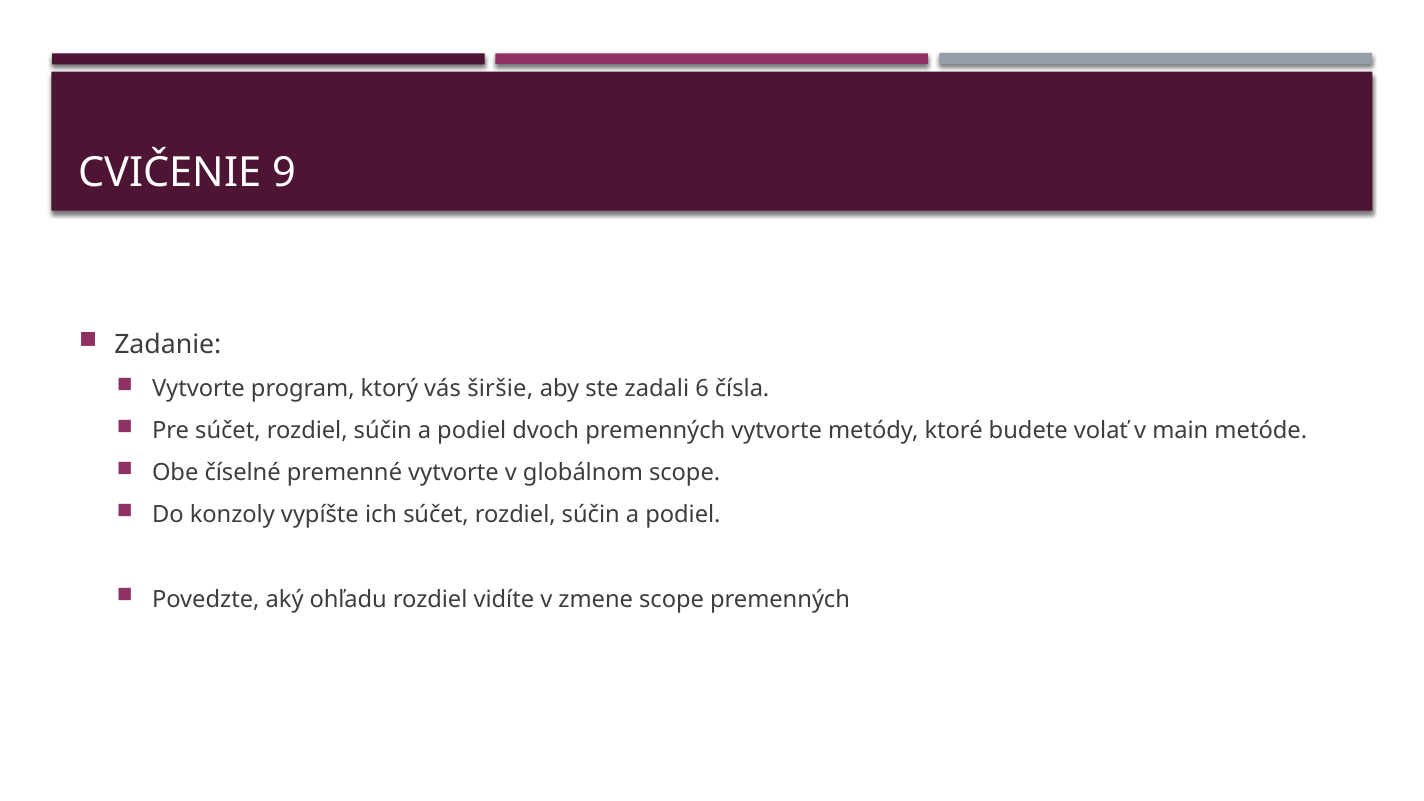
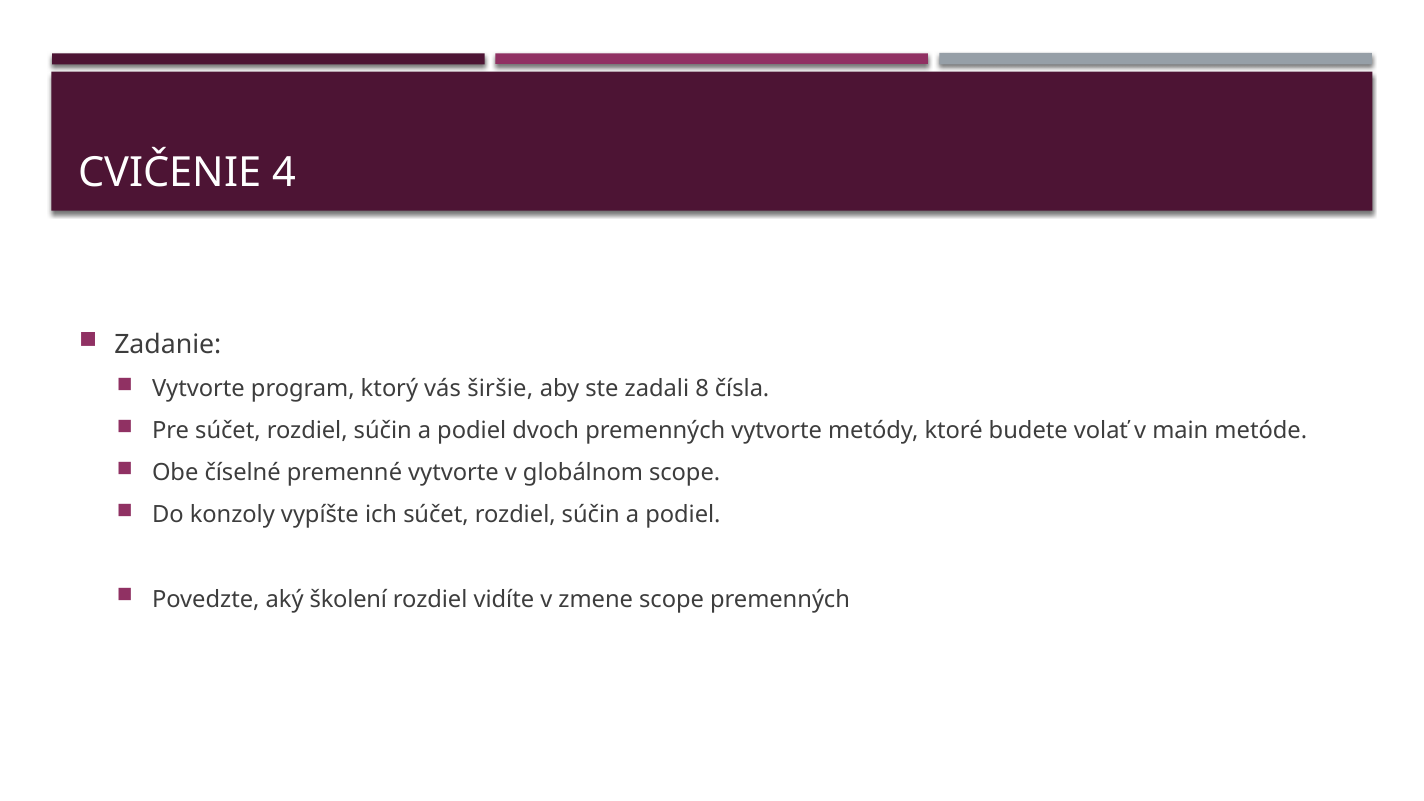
9: 9 -> 4 (284, 173)
6: 6 -> 8 (702, 389)
ohľadu: ohľadu -> školení (348, 599)
